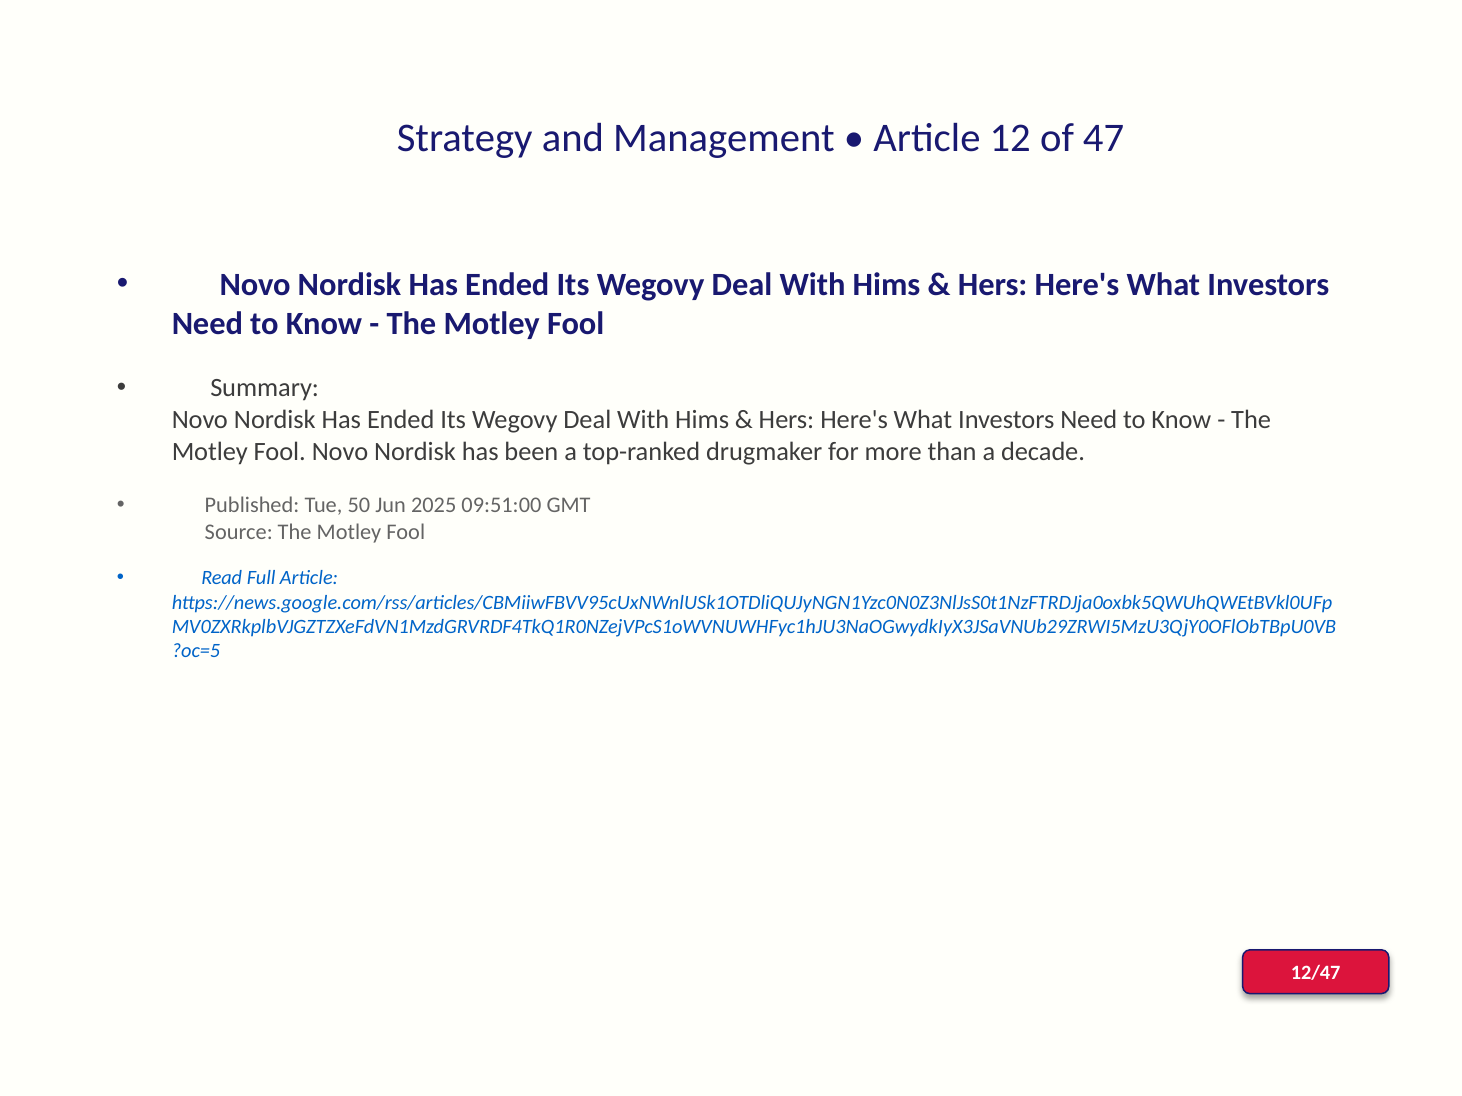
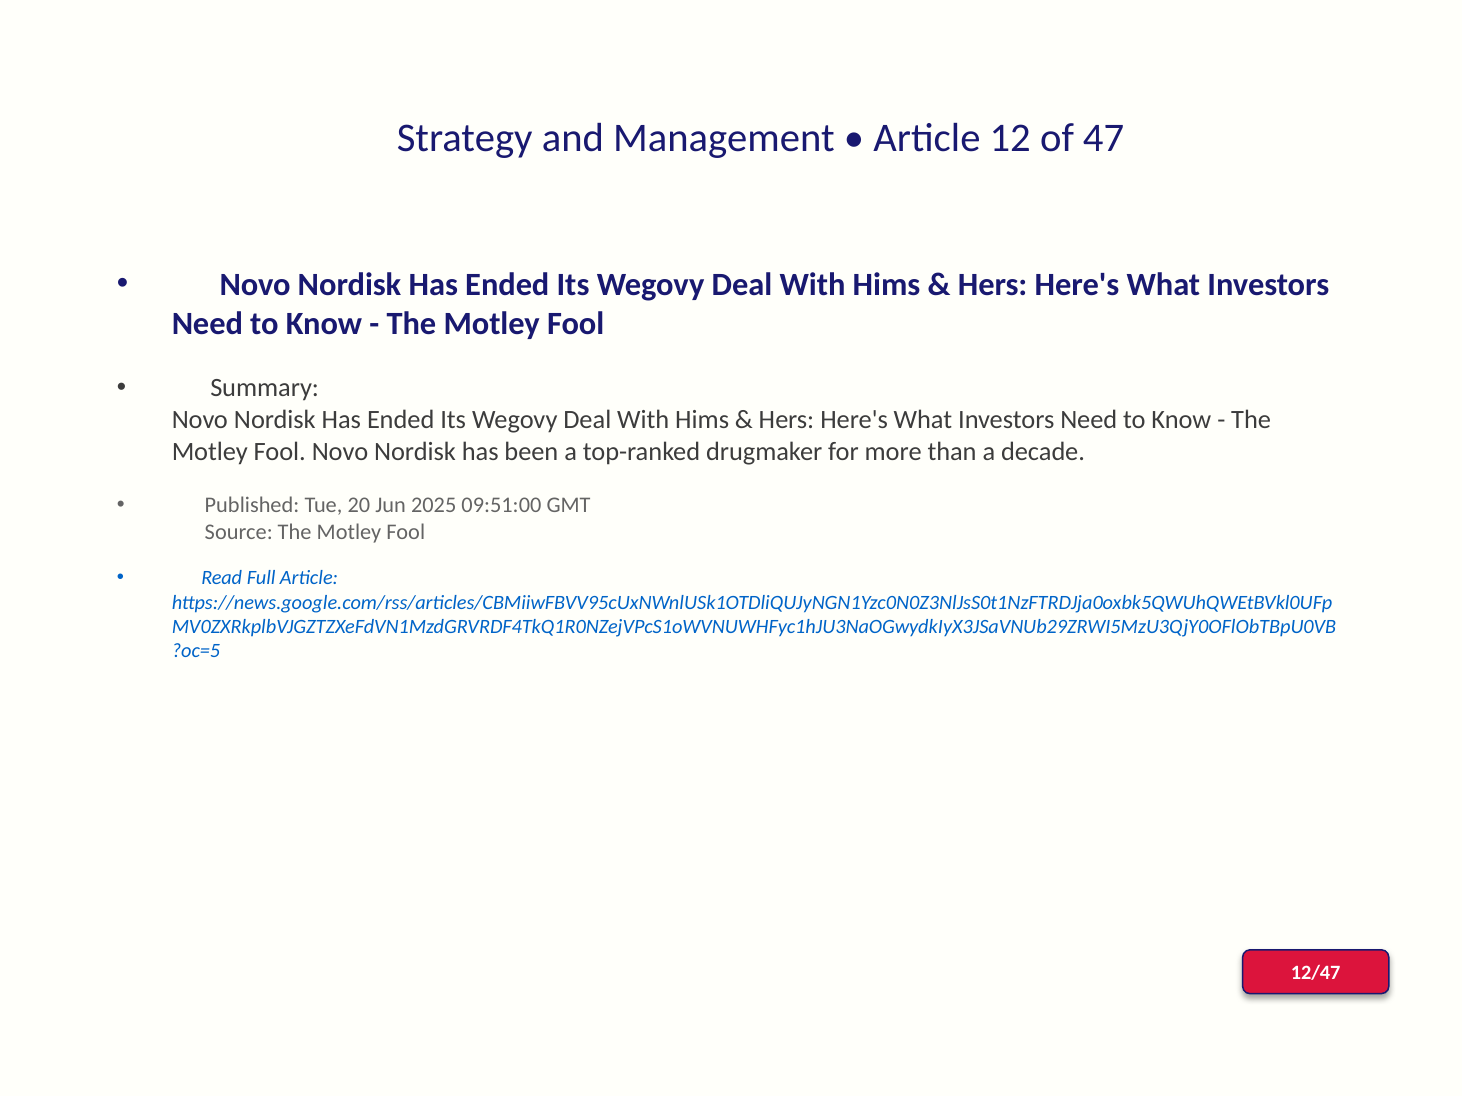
50: 50 -> 20 (359, 506)
